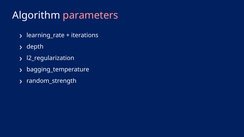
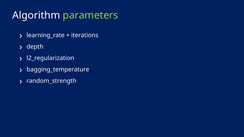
parameters colour: pink -> light green (90, 15)
